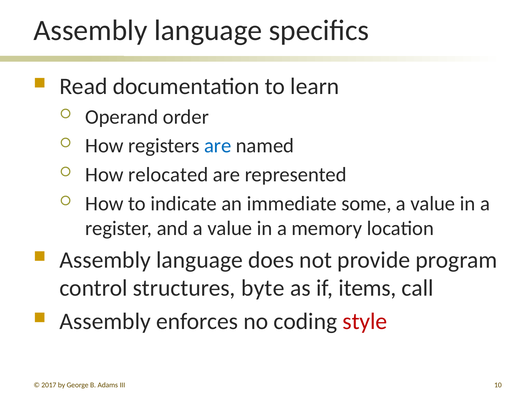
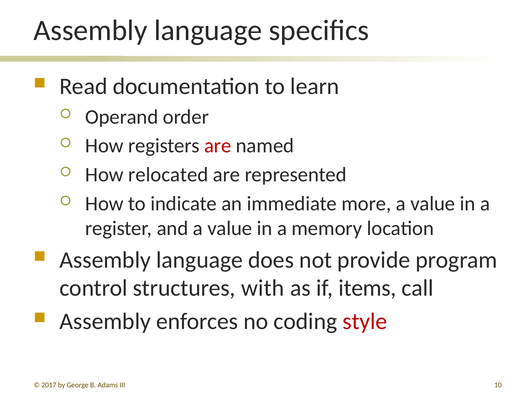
are colour: blue -> red (218, 146)
some: some -> more (366, 204)
byte: byte -> with (263, 288)
